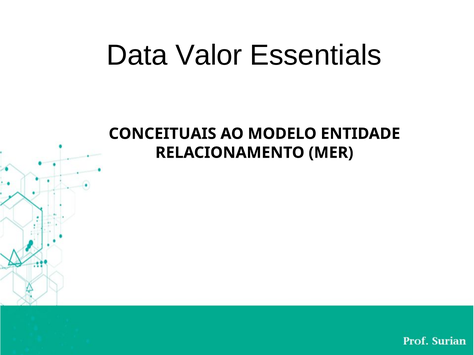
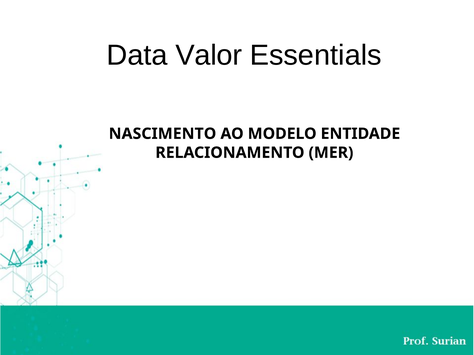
CONCEITUAIS: CONCEITUAIS -> NASCIMENTO (162, 134)
